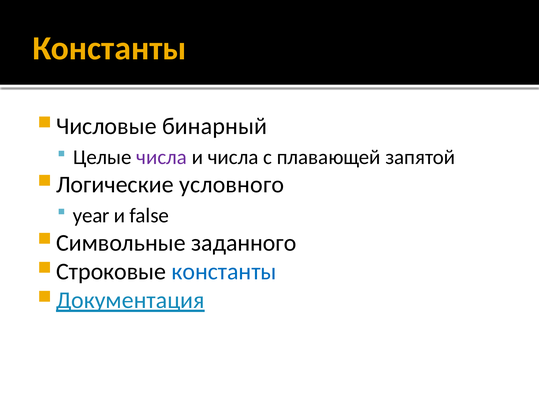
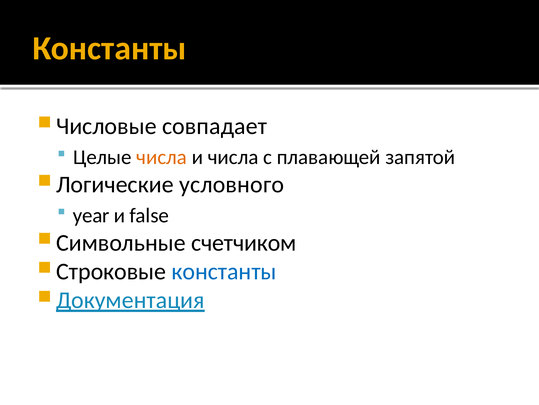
бинарный: бинарный -> совпадает (215, 126)
числа colour: purple -> orange (162, 157)
заданного: заданного -> счетчиком (244, 242)
